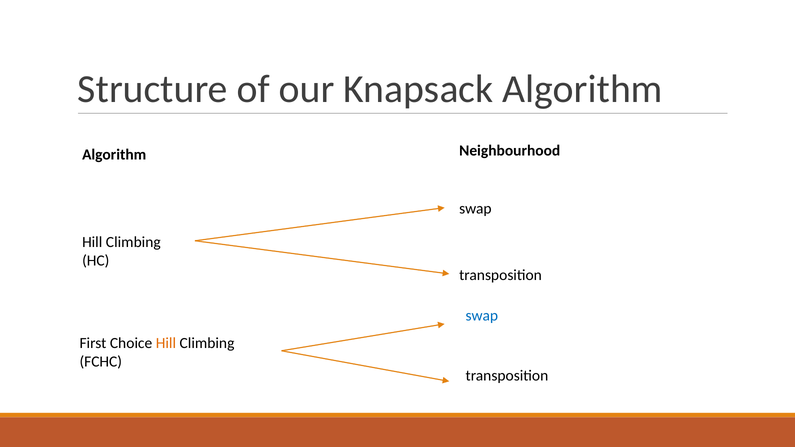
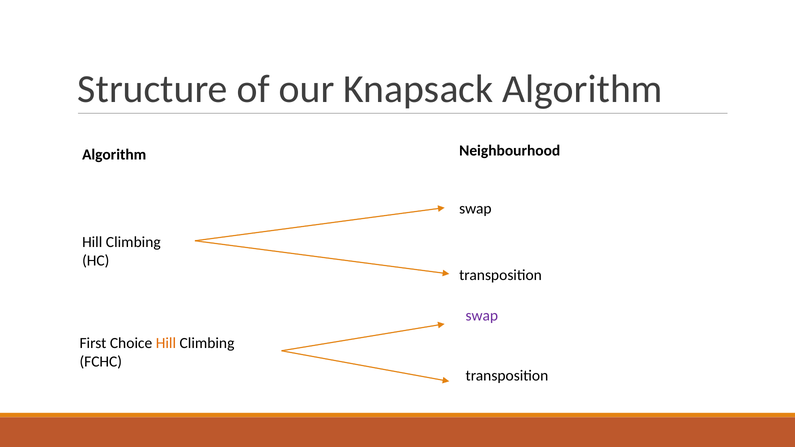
swap colour: blue -> purple (482, 316)
